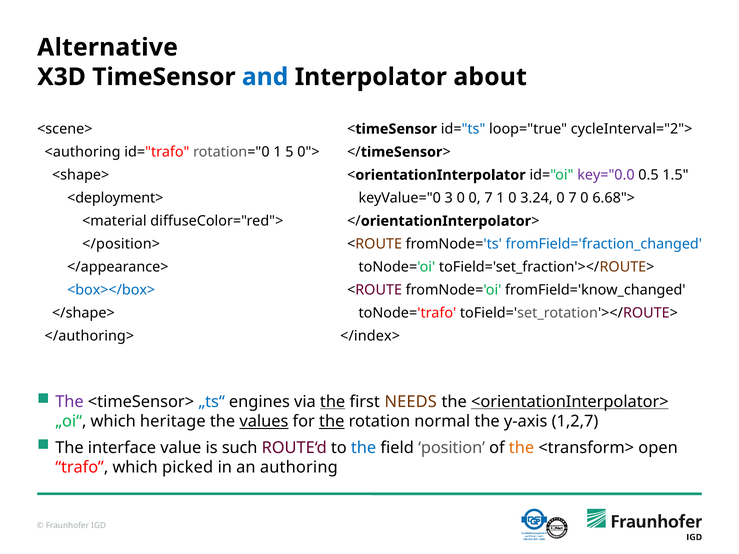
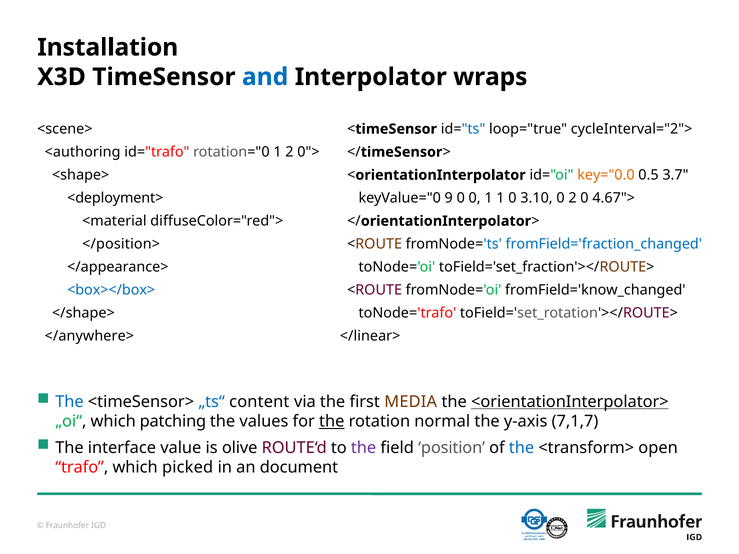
Alternative: Alternative -> Installation (108, 47)
about: about -> wraps (490, 77)
1 5: 5 -> 2 (289, 152)
key="0.0 colour: purple -> orange (606, 175)
1.5: 1.5 -> 3.7 (675, 175)
3: 3 -> 9 (449, 198)
0 0 7: 7 -> 1 (489, 198)
3.24: 3.24 -> 3.10 (537, 198)
7: 7 -> 2 (573, 198)
6.68">: 6.68"> -> 4.67"> (614, 198)
</authoring>: </authoring> -> </anywhere> (89, 336)
</index>: </index> -> </linear> (370, 336)
The colour: purple -> blue (70, 402)
engines: engines -> content (259, 402)
the underline: present -> none (333, 402)
NEEDS: NEEDS -> MEDIA (411, 402)
heritage: heritage -> patching (173, 422)
values underline: present -> none (264, 422)
1,2,7: 1,2,7 -> 7,1,7 (575, 422)
such: such -> olive (240, 448)
the colour: blue -> purple (364, 448)
the colour: orange -> blue (522, 448)
authoring: authoring -> document (299, 468)
